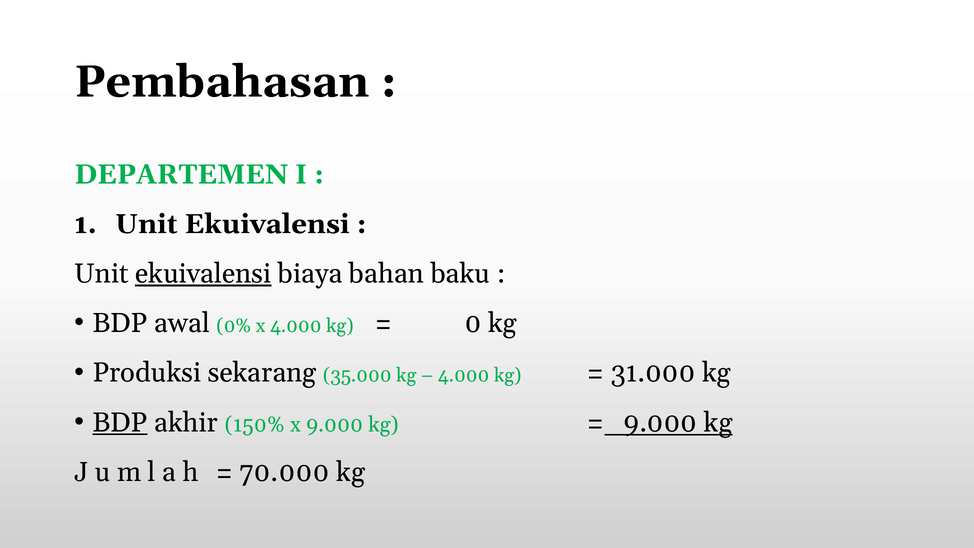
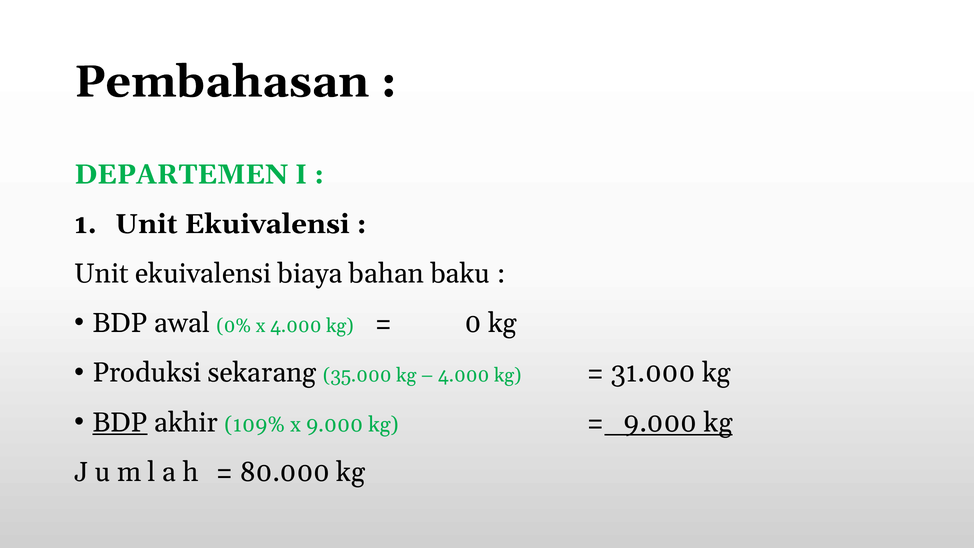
ekuivalensi underline: present -> none (203, 274)
150%: 150% -> 109% (255, 424)
70.000: 70.000 -> 80.000 (285, 472)
